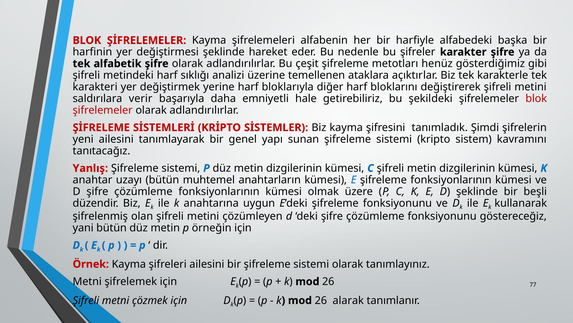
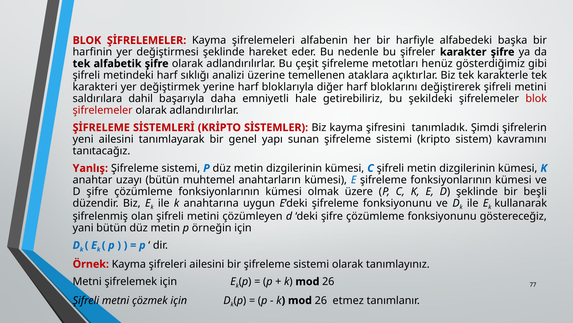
verir: verir -> dahil (141, 98)
alarak: alarak -> etmez (348, 300)
